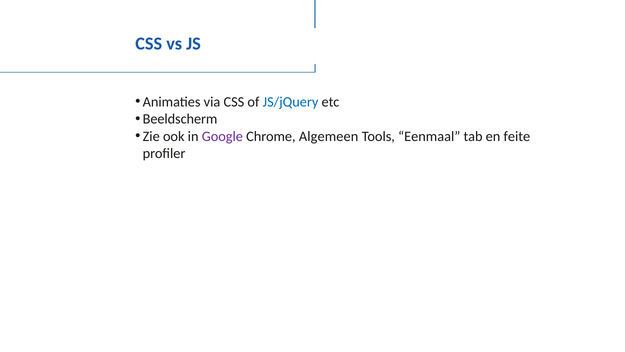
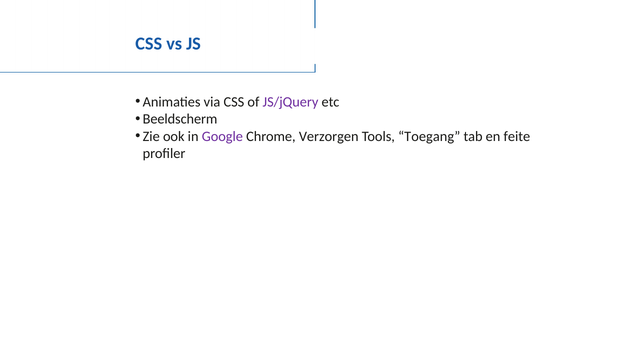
JS/jQuery colour: blue -> purple (291, 102)
Algemeen: Algemeen -> Verzorgen (329, 136)
Eenmaal: Eenmaal -> Toegang (429, 136)
